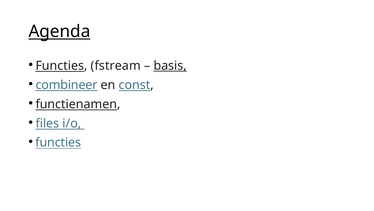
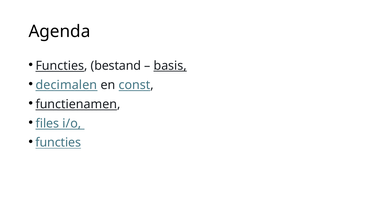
Agenda underline: present -> none (59, 31)
fstream: fstream -> bestand (116, 66)
combineer: combineer -> decimalen (66, 85)
